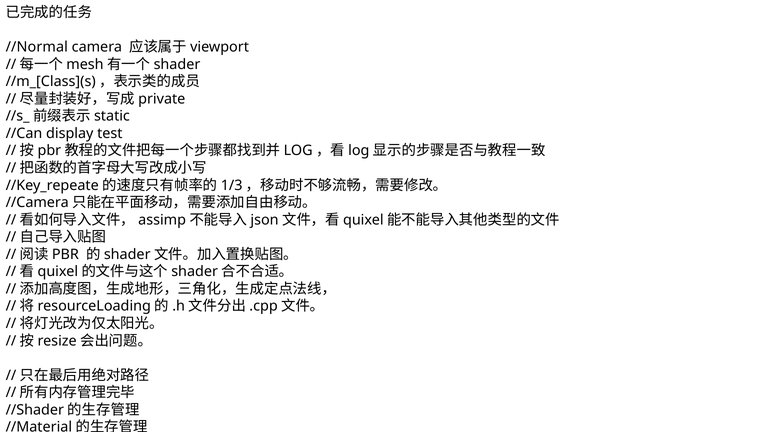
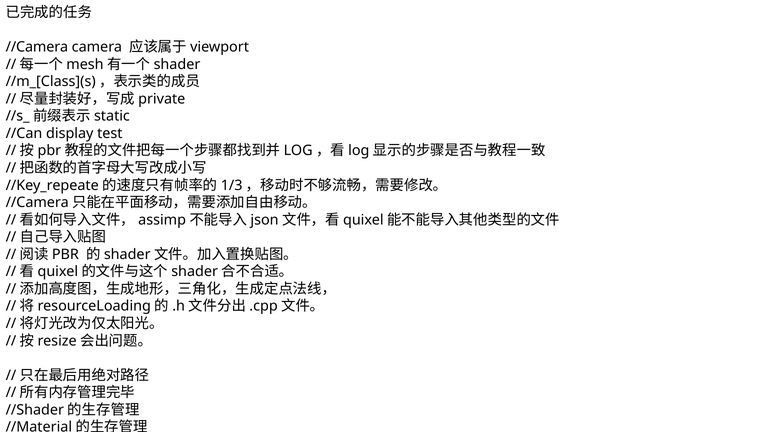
//Normal: //Normal -> //Camera (37, 47)
